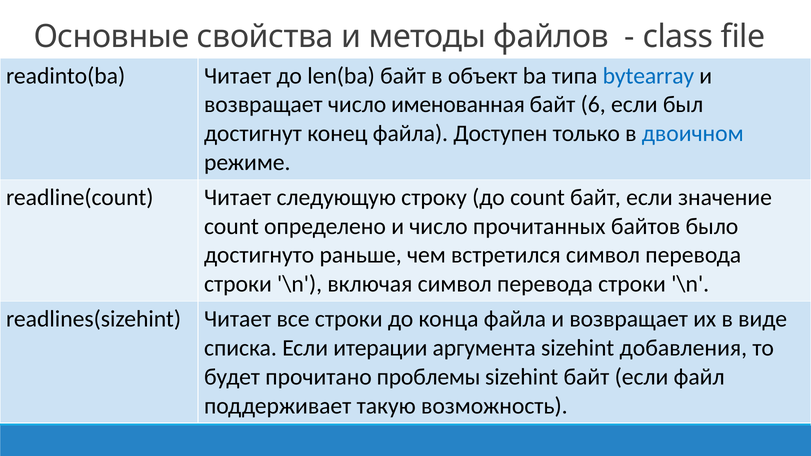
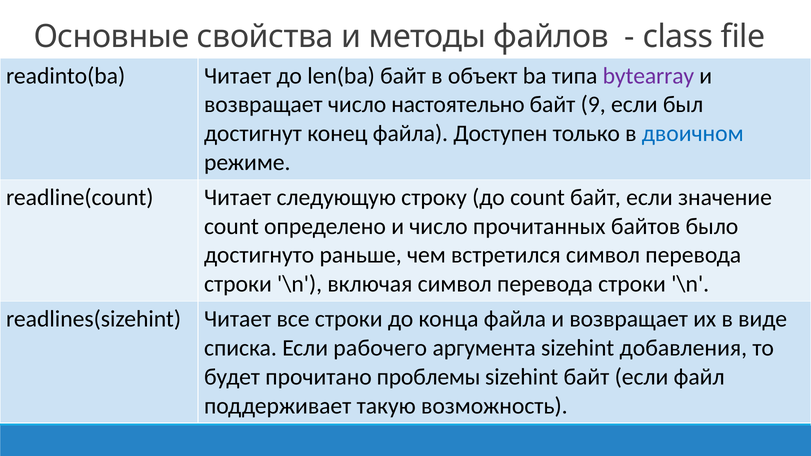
bytearray colour: blue -> purple (648, 76)
именованная: именованная -> настоятельно (458, 105)
6: 6 -> 9 (593, 105)
итерации: итерации -> рабочего (380, 348)
